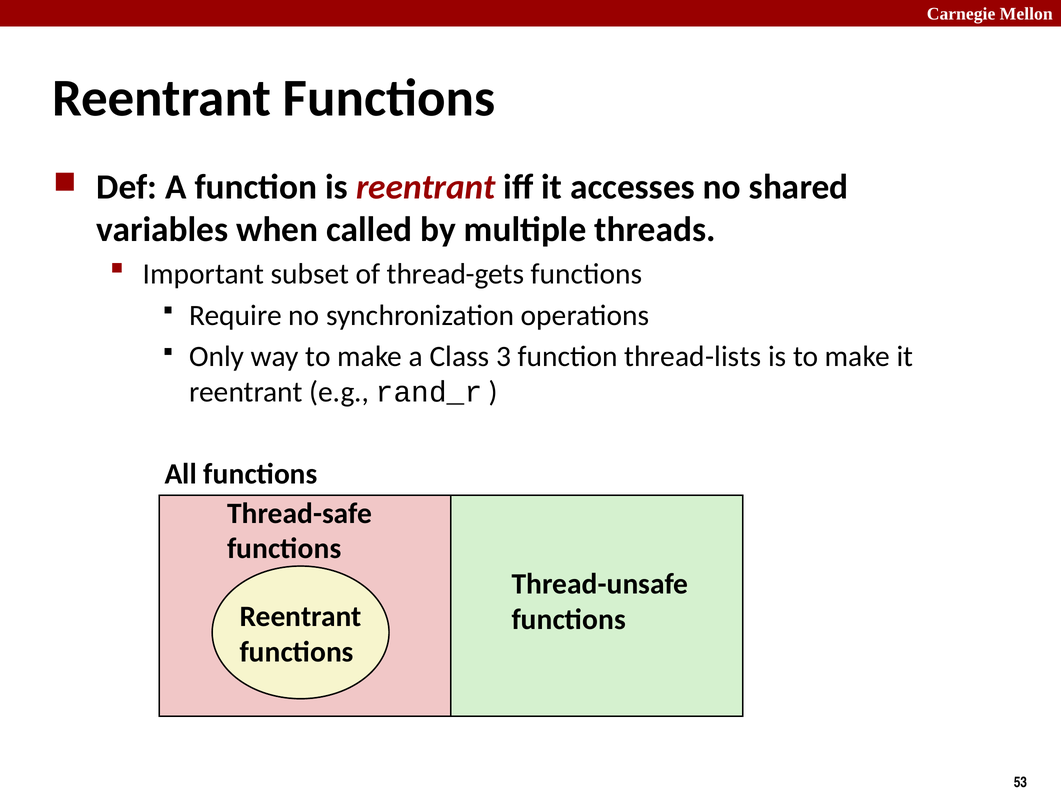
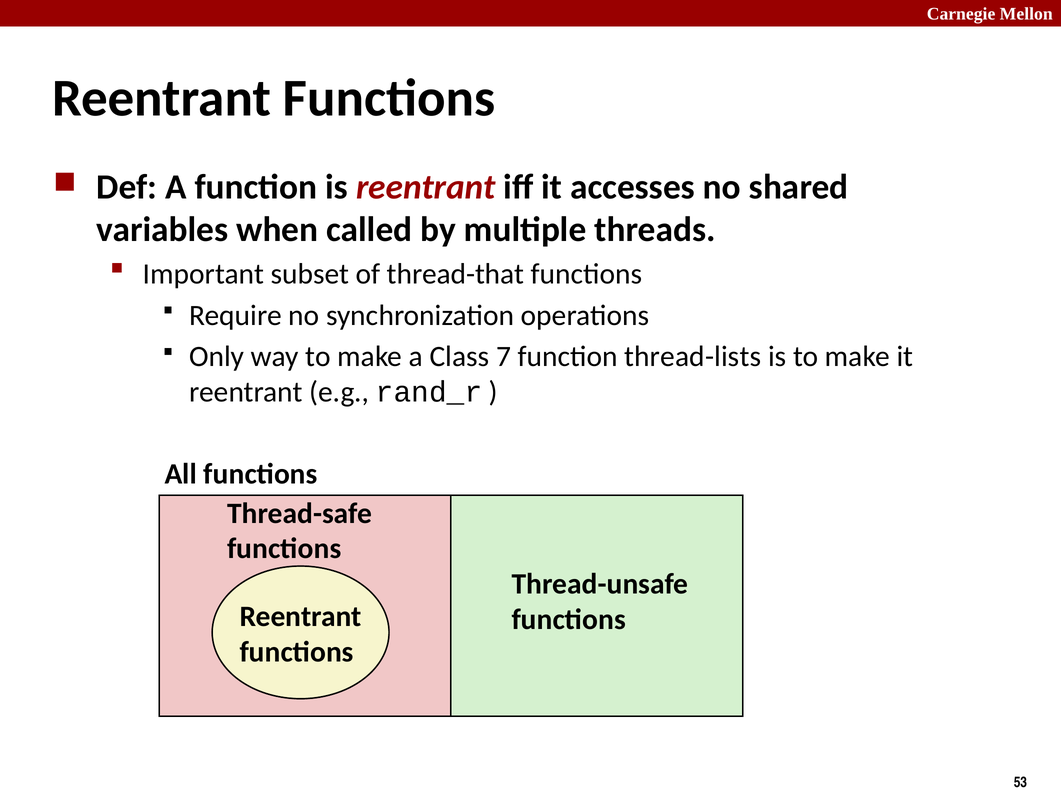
thread-gets: thread-gets -> thread-that (456, 274)
3: 3 -> 7 (503, 356)
